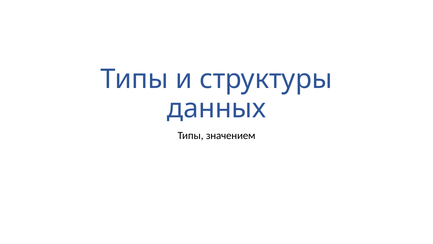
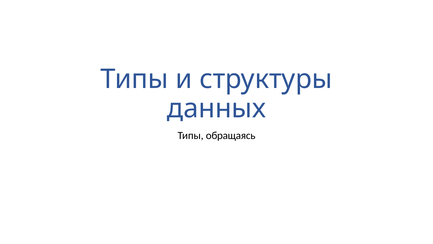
значением: значением -> обращаясь (231, 135)
